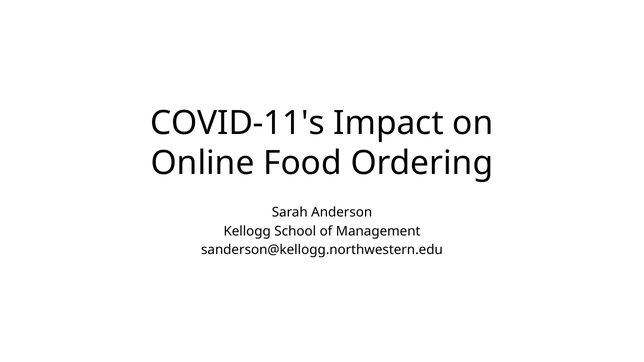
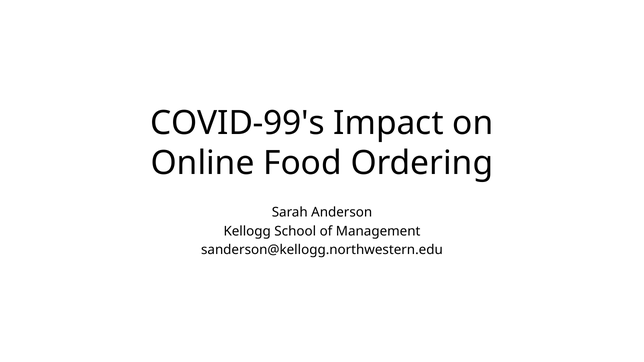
COVID-11's: COVID-11's -> COVID-99's (238, 123)
